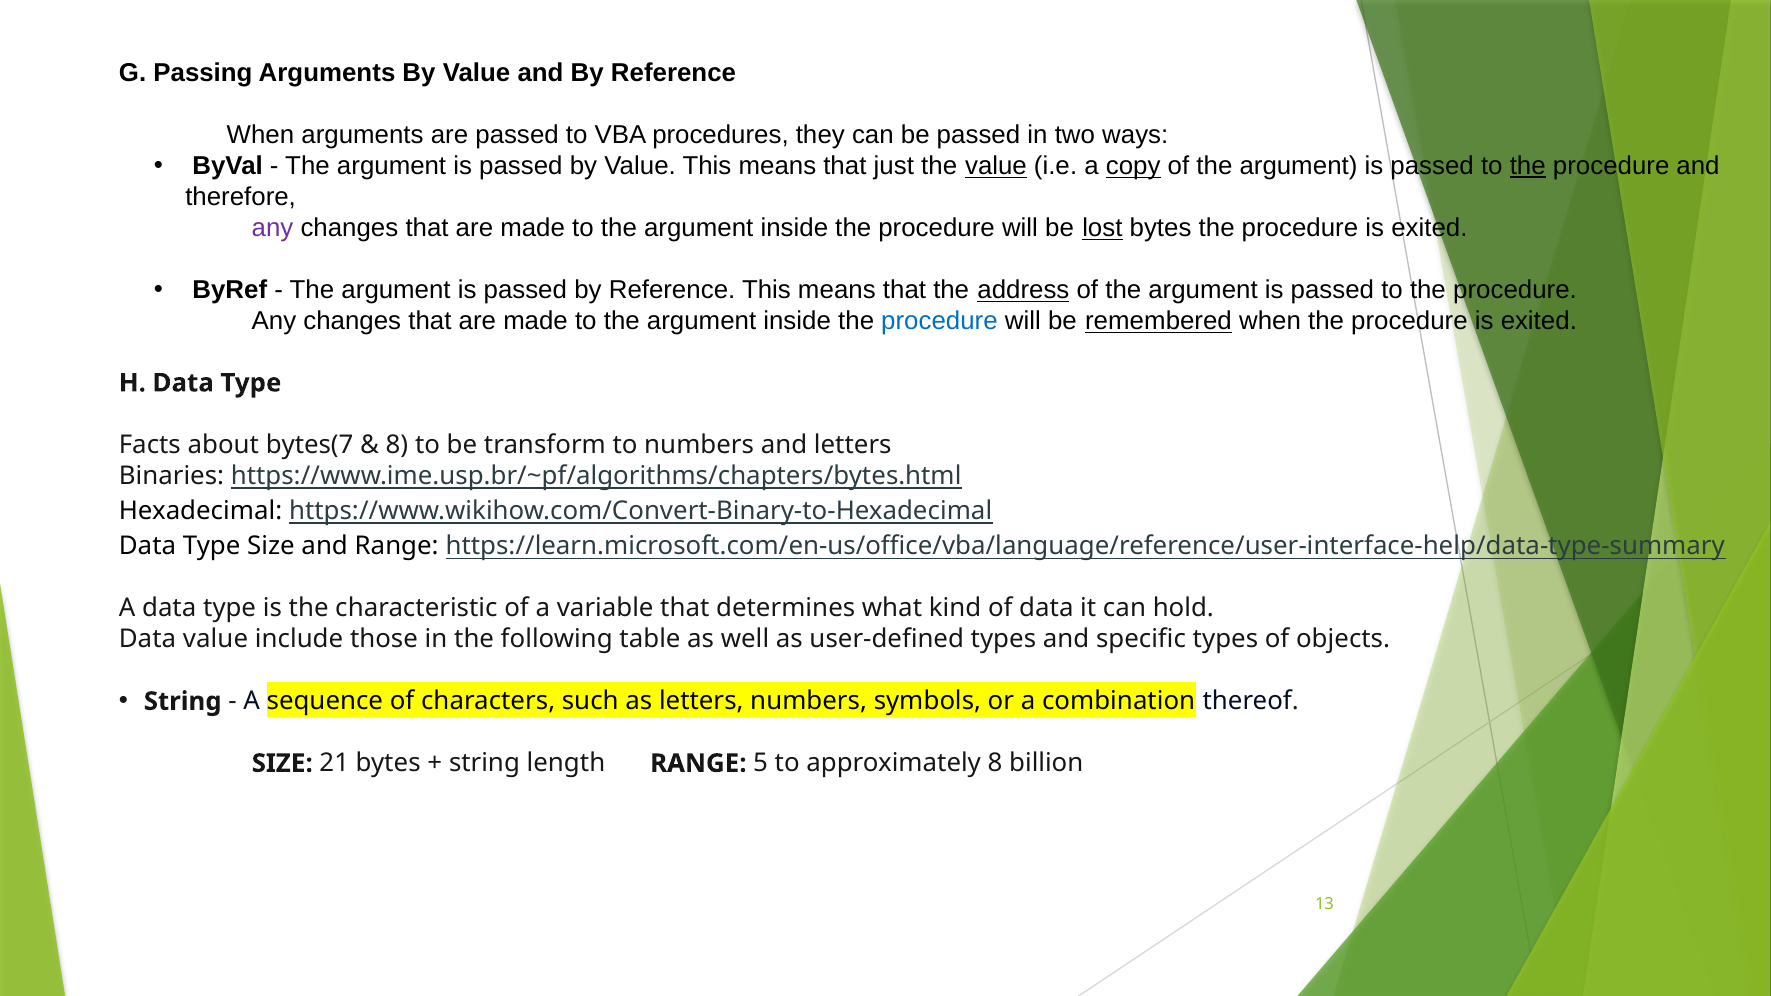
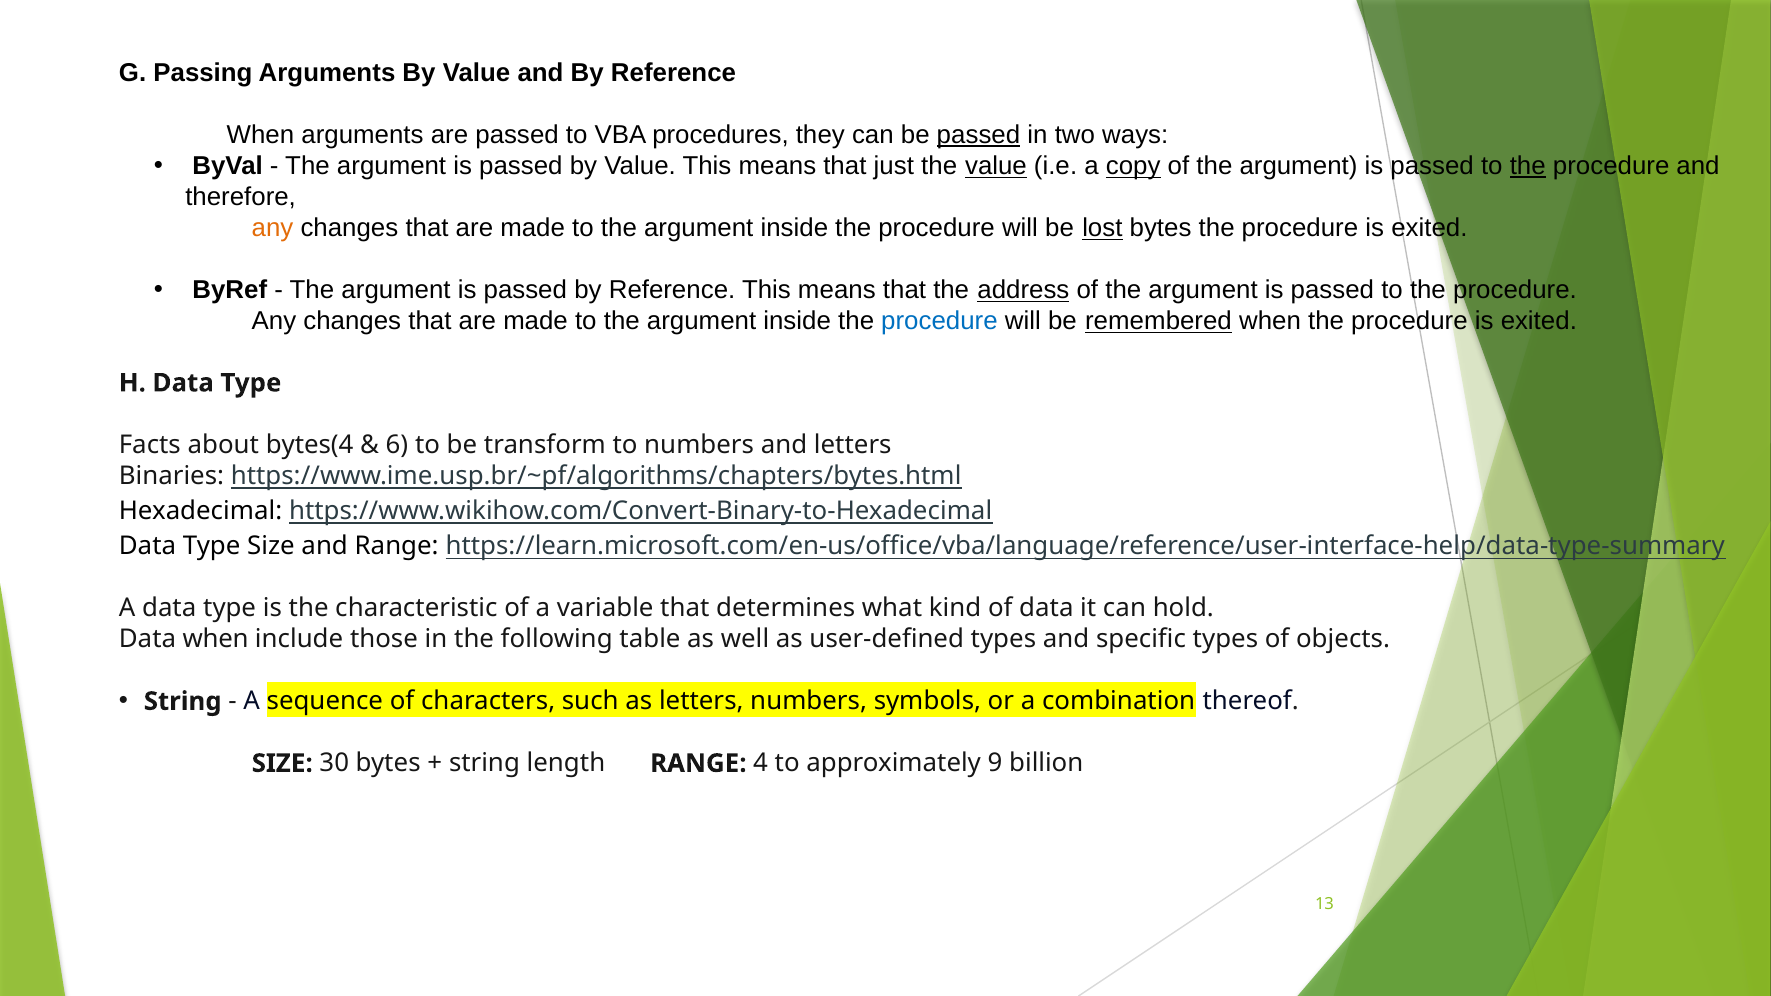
passed underline: none -> present (978, 135)
any colour: purple -> orange (273, 228)
bytes(7: bytes(7 -> bytes(4 (310, 445)
8: 8 -> 6 (397, 445)
Data value: value -> when (216, 639)
21: 21 -> 30 (334, 763)
5: 5 -> 4 (761, 763)
approximately 8: 8 -> 9 (995, 763)
